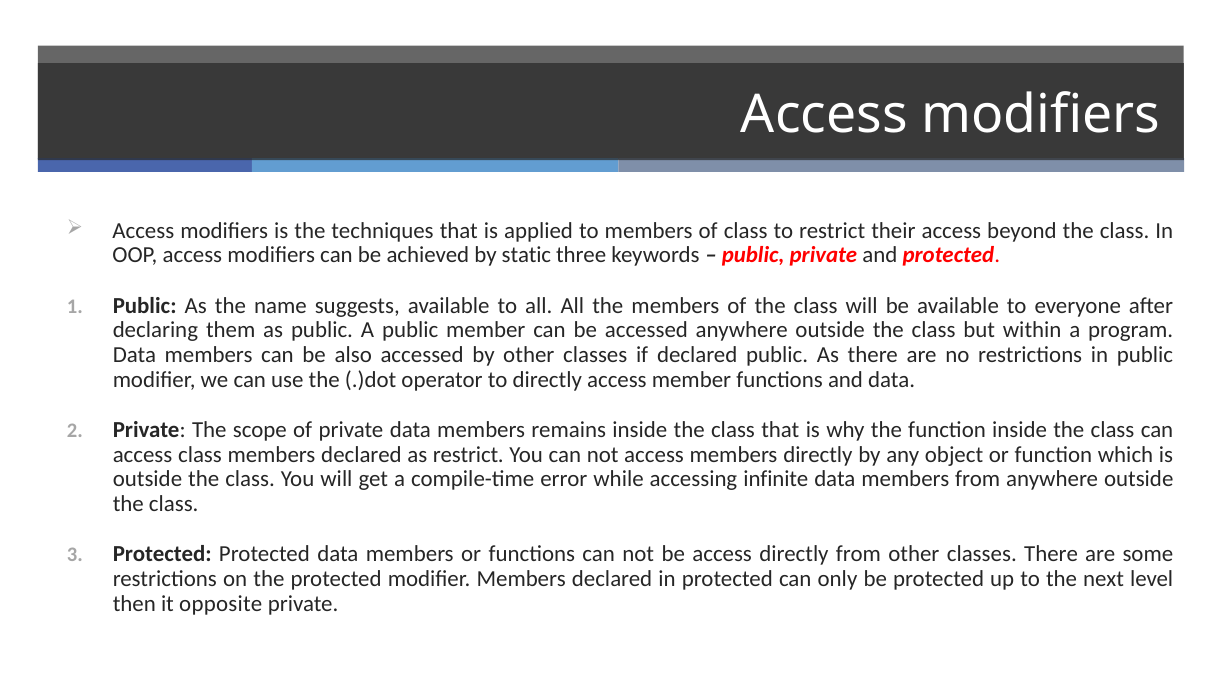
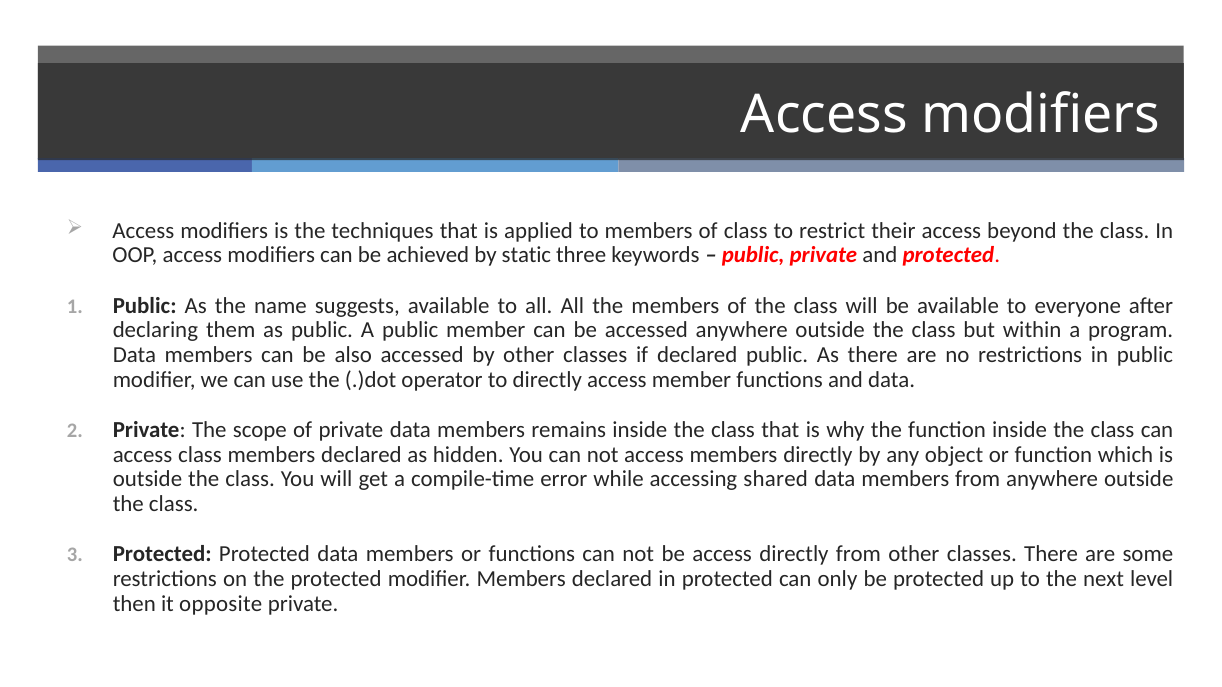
as restrict: restrict -> hidden (468, 455)
infinite: infinite -> shared (776, 480)
